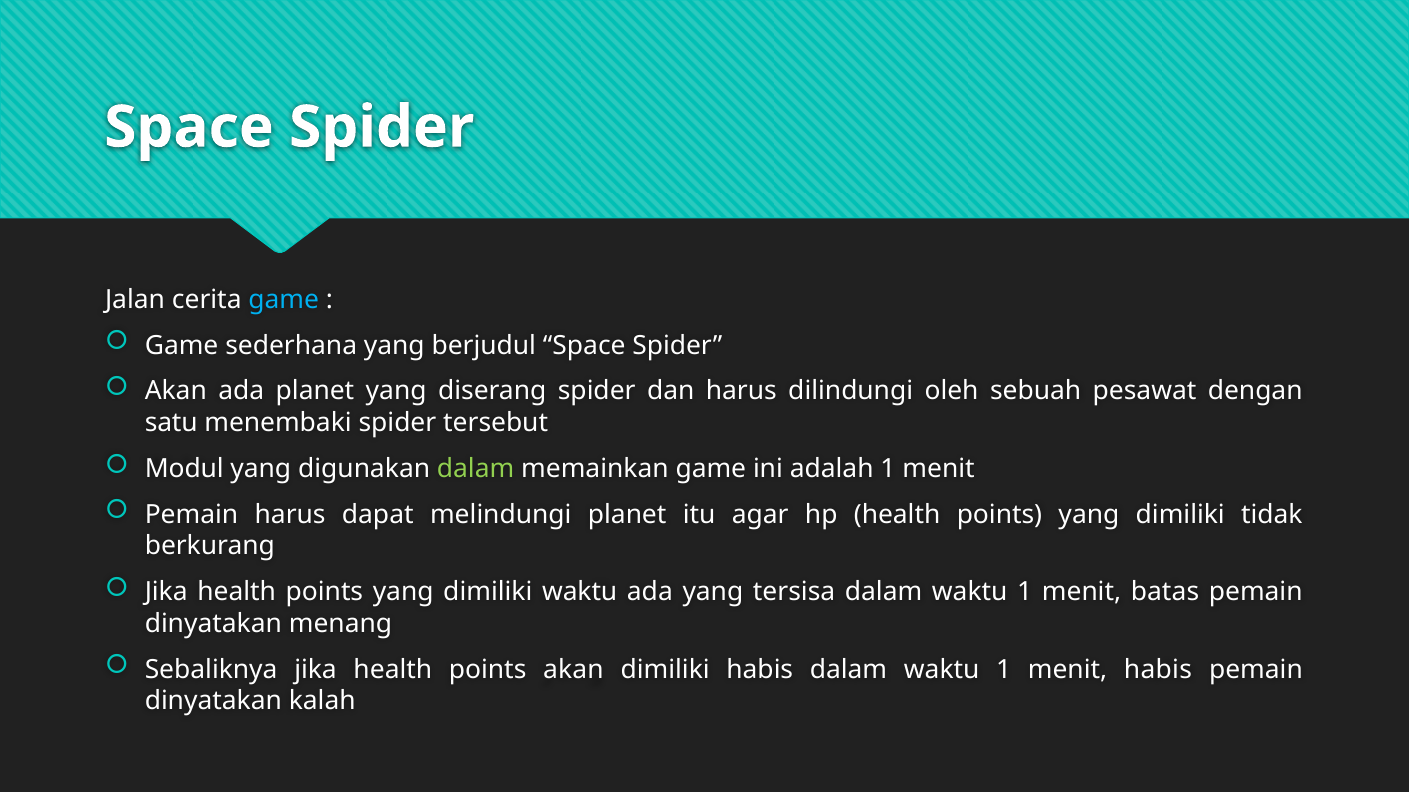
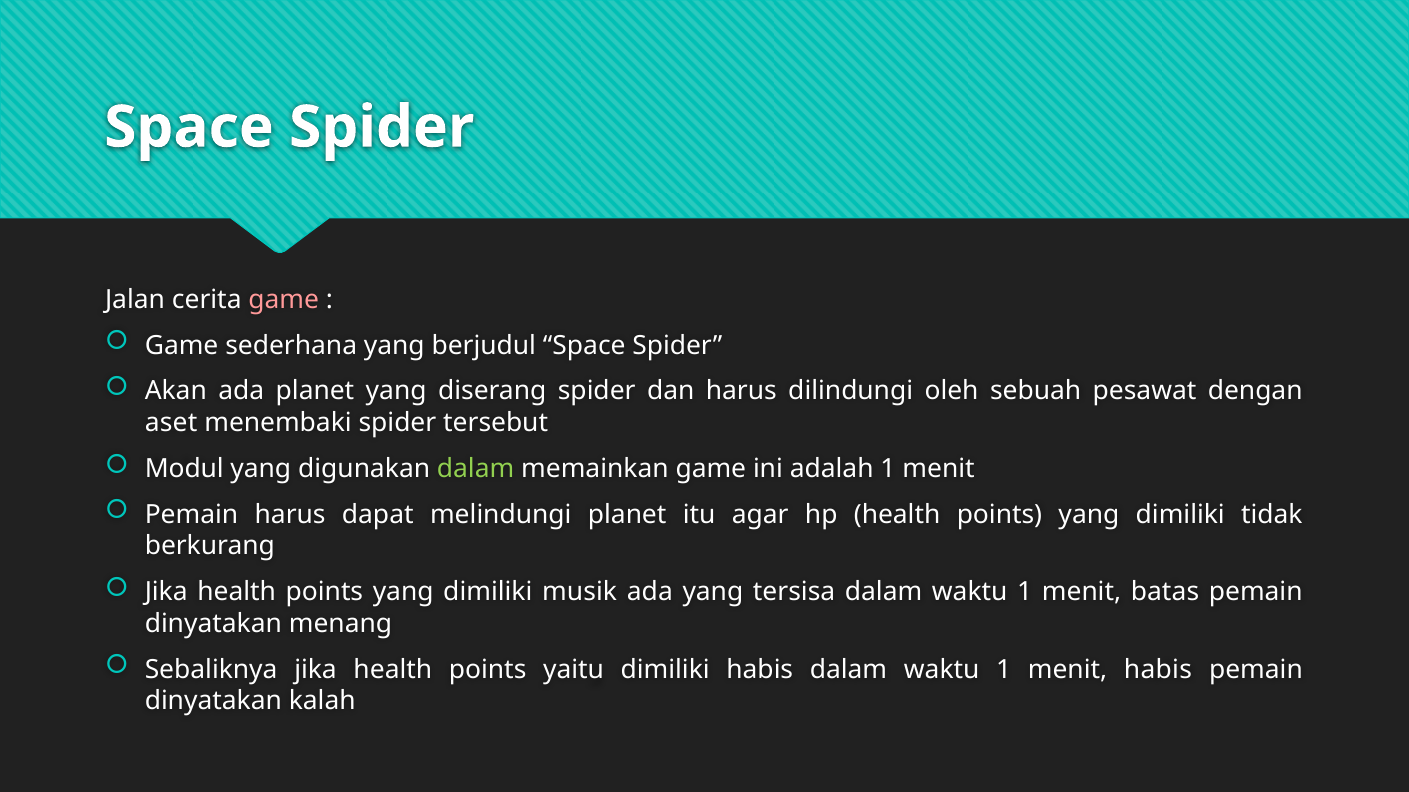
game colour: light blue -> pink (284, 300)
satu: satu -> aset (171, 423)
dimiliki waktu: waktu -> musik (580, 592)
points akan: akan -> yaitu (574, 670)
